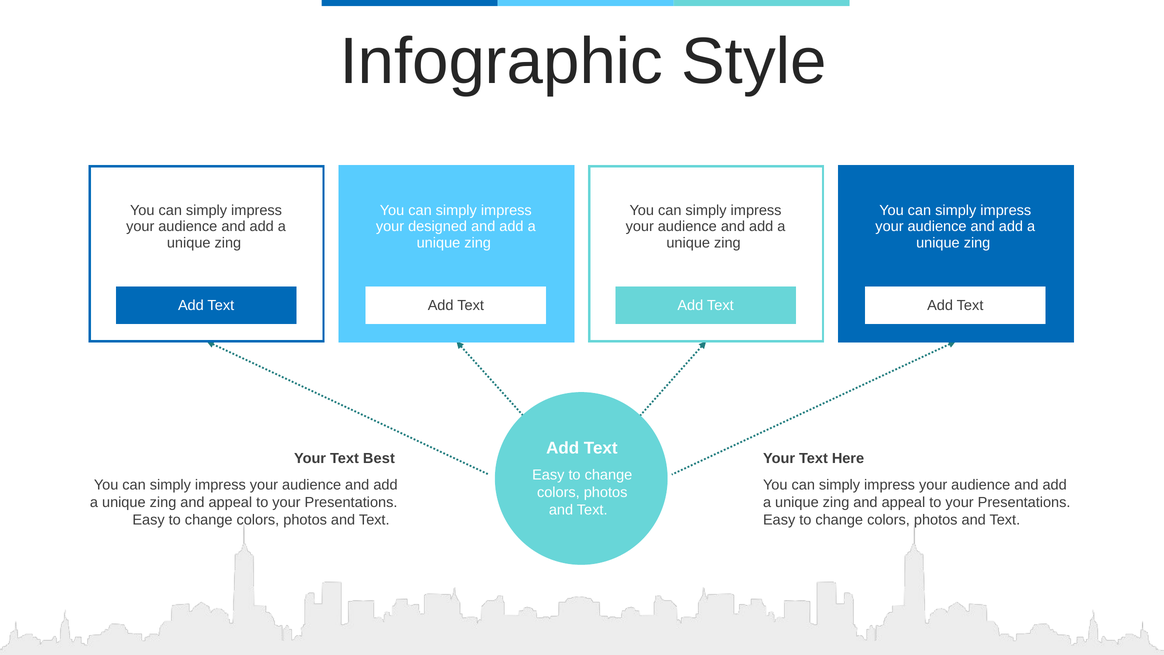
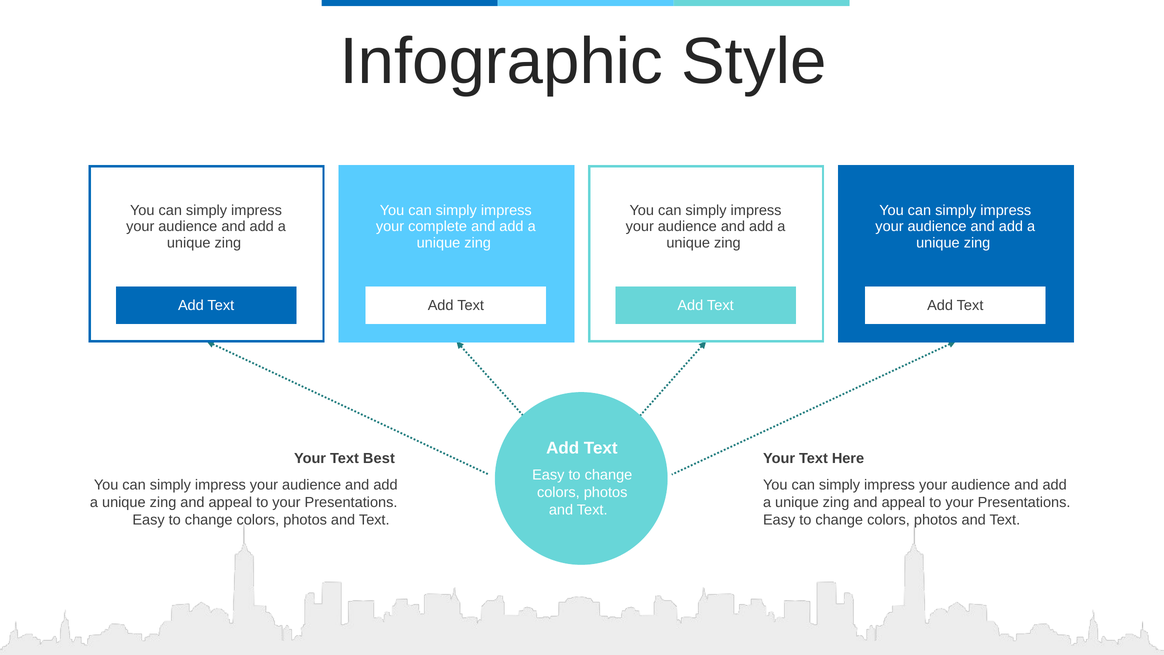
designed: designed -> complete (438, 227)
